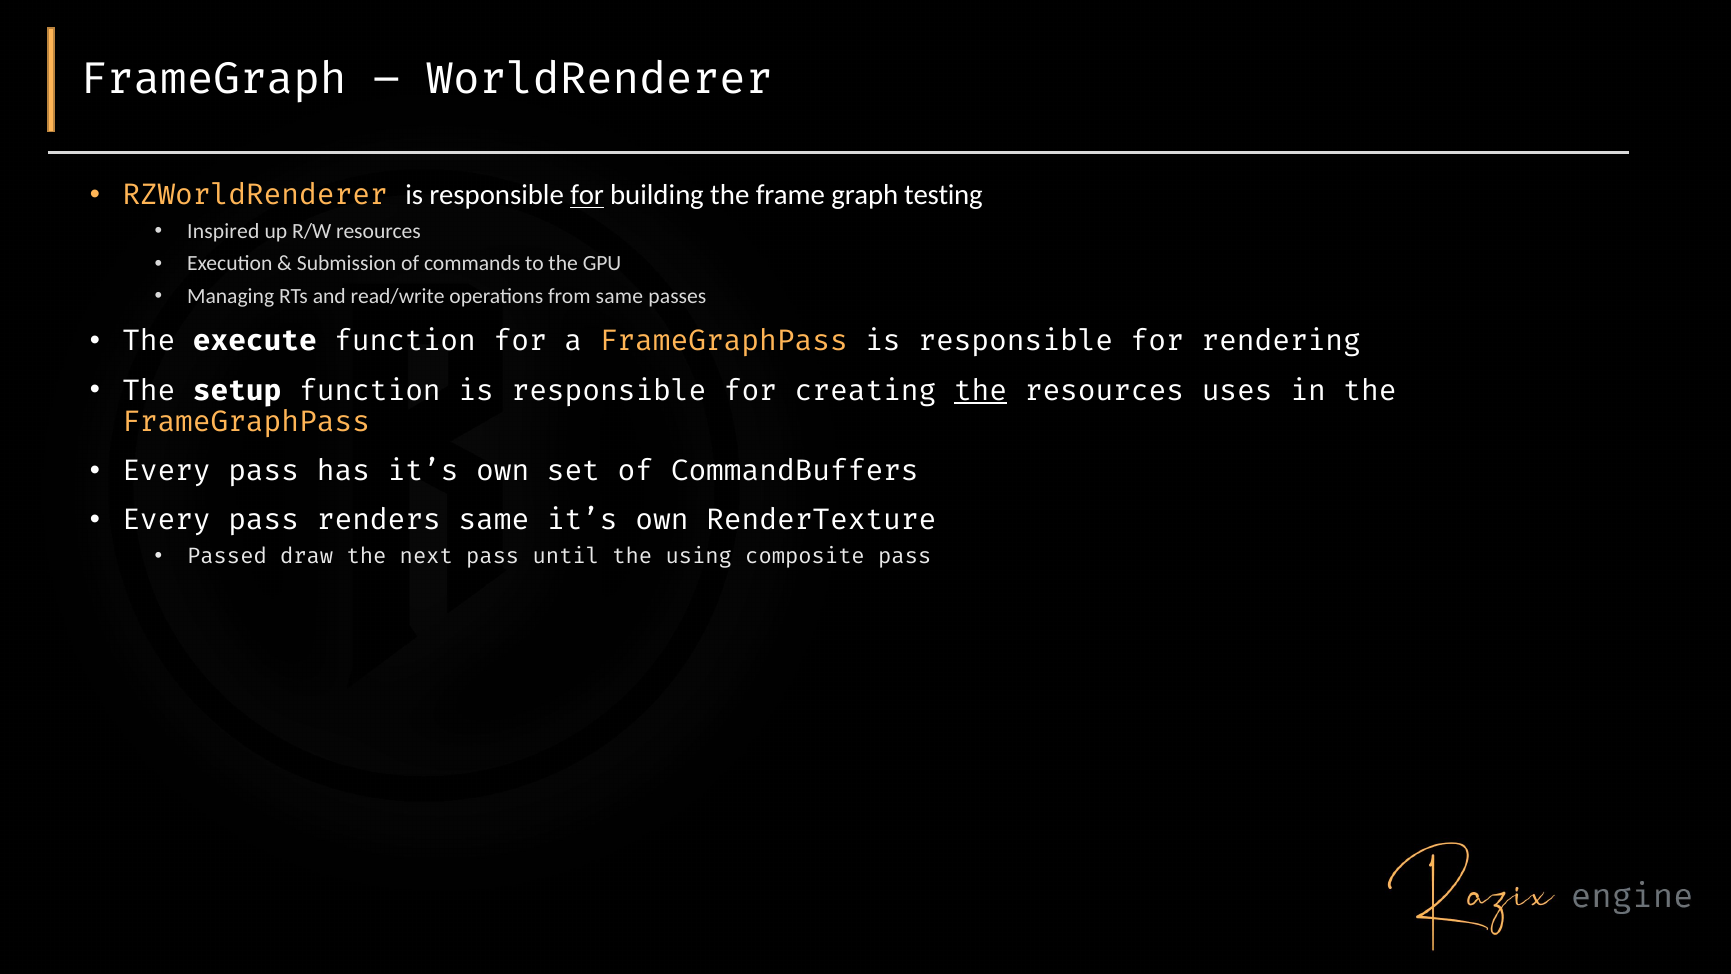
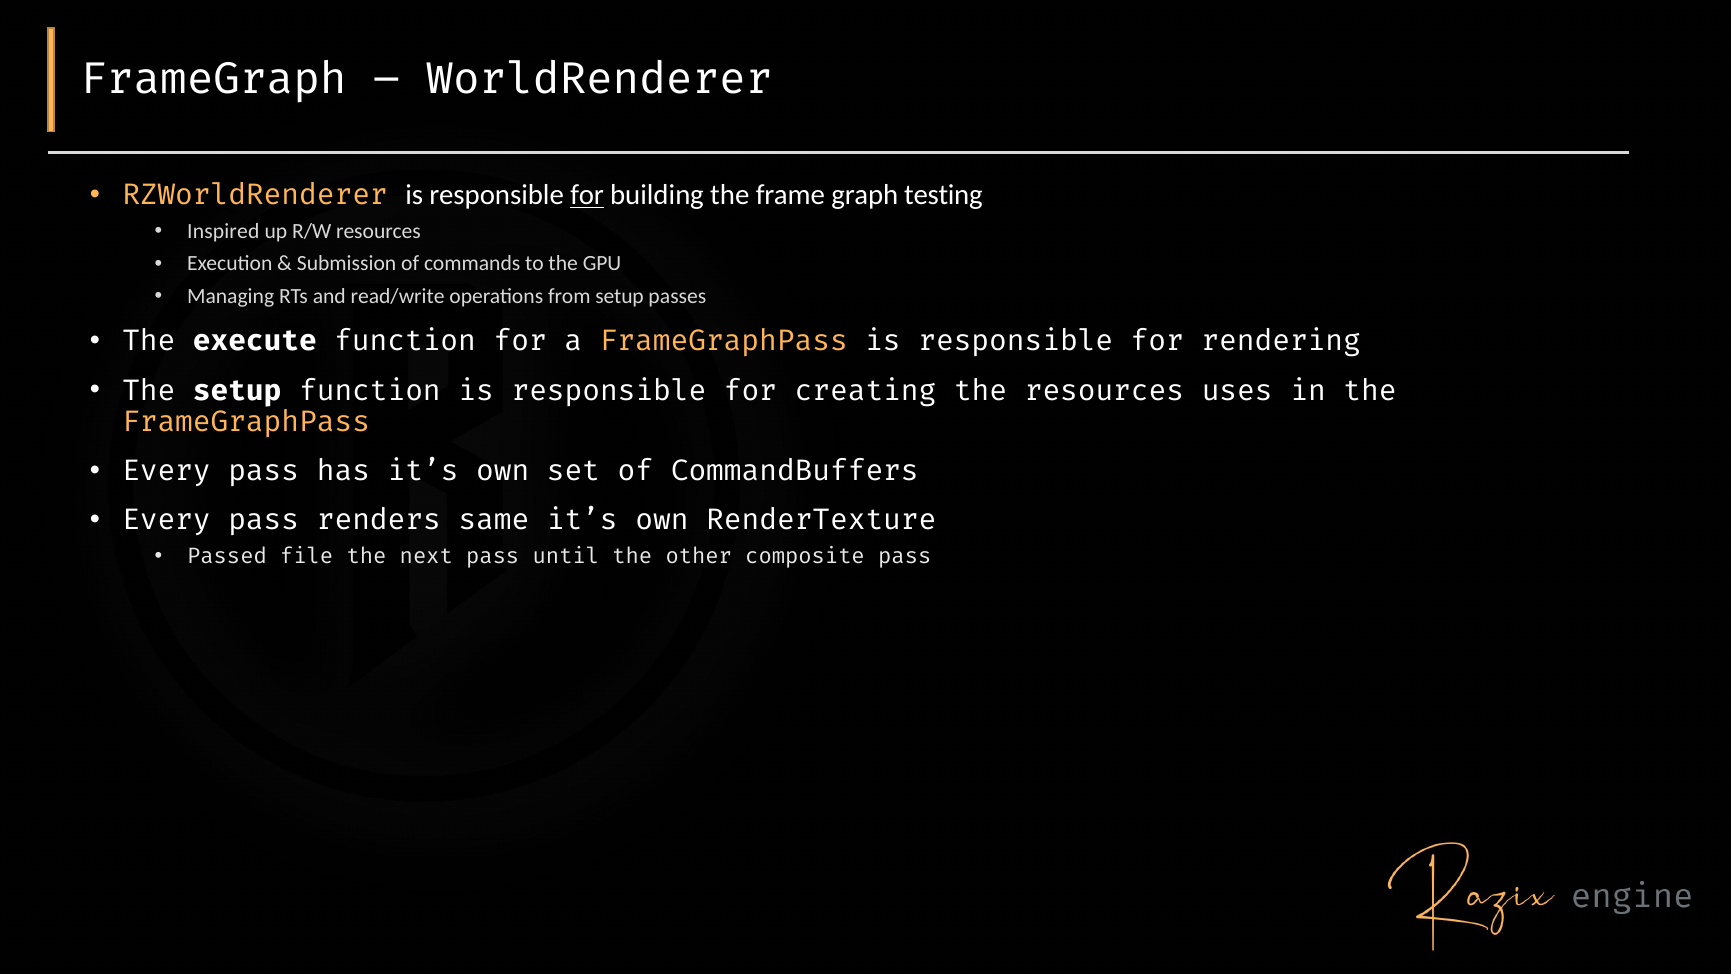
from same: same -> setup (620, 296)
the underline: present -> none (981, 390)
draw: draw -> file (307, 556)
using: using -> other (699, 556)
